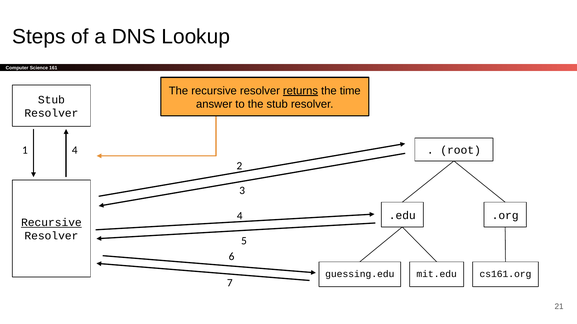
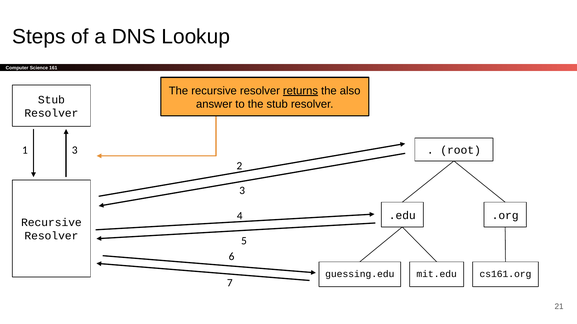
time: time -> also (350, 91)
1 4: 4 -> 3 (75, 150)
Recursive underline: present -> none (51, 223)
